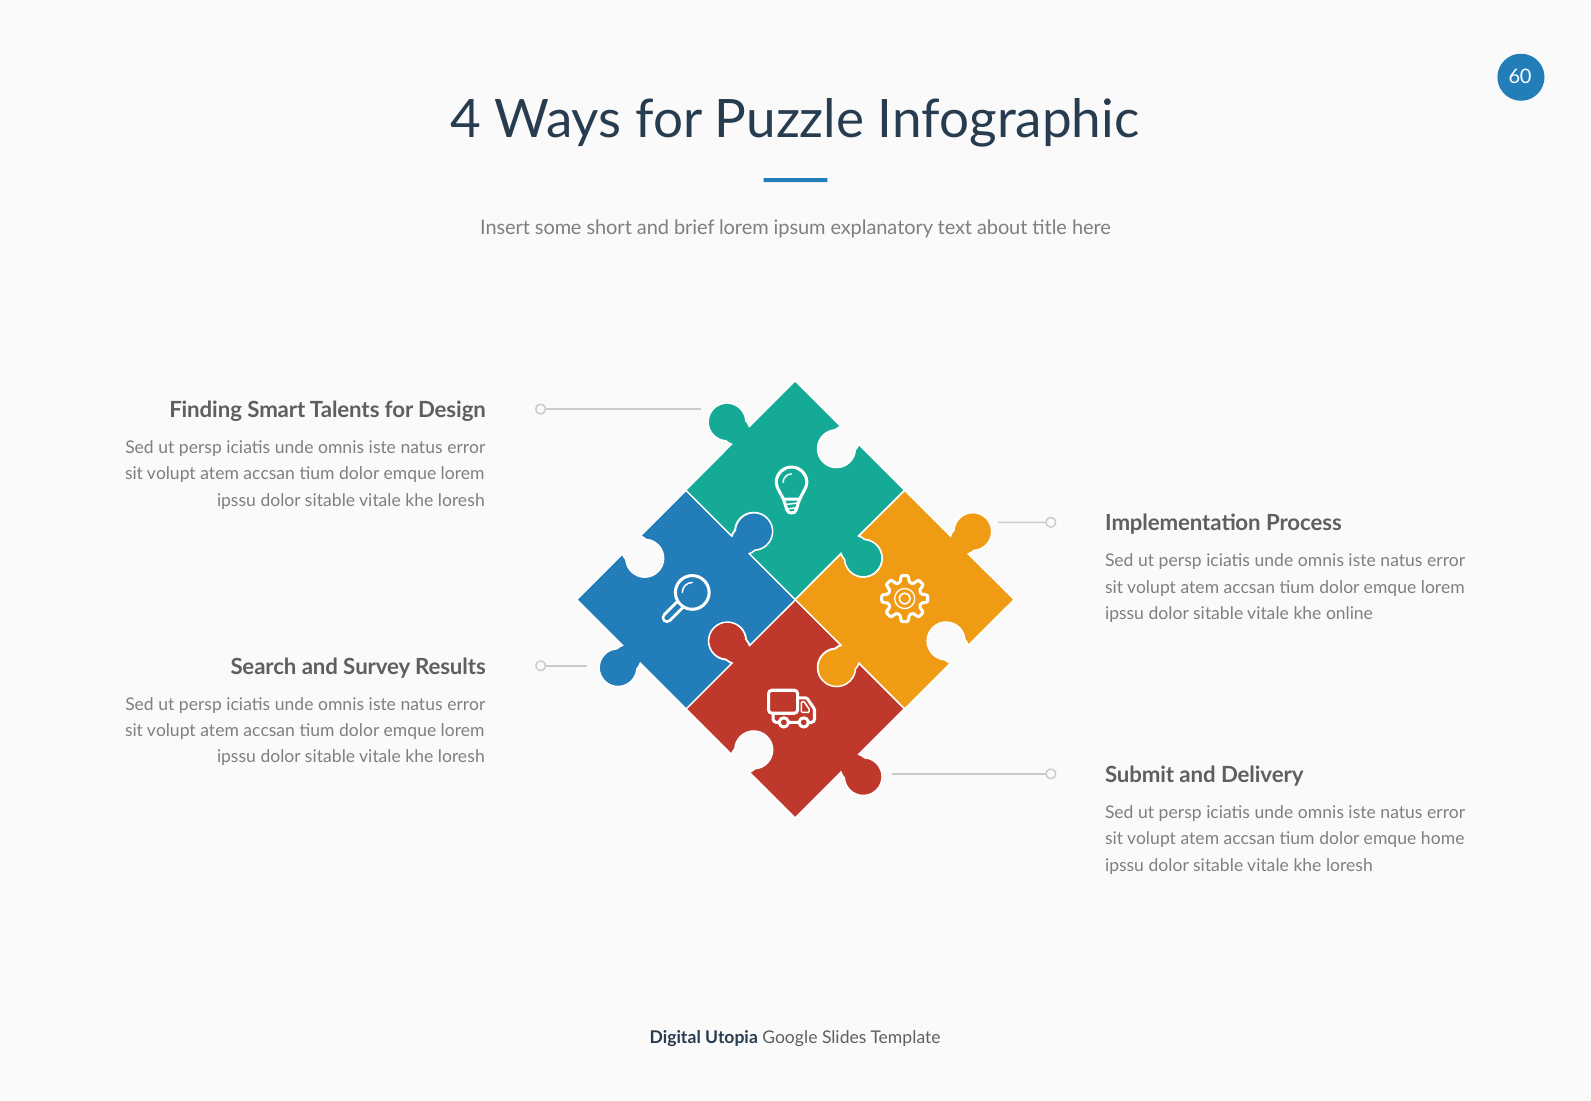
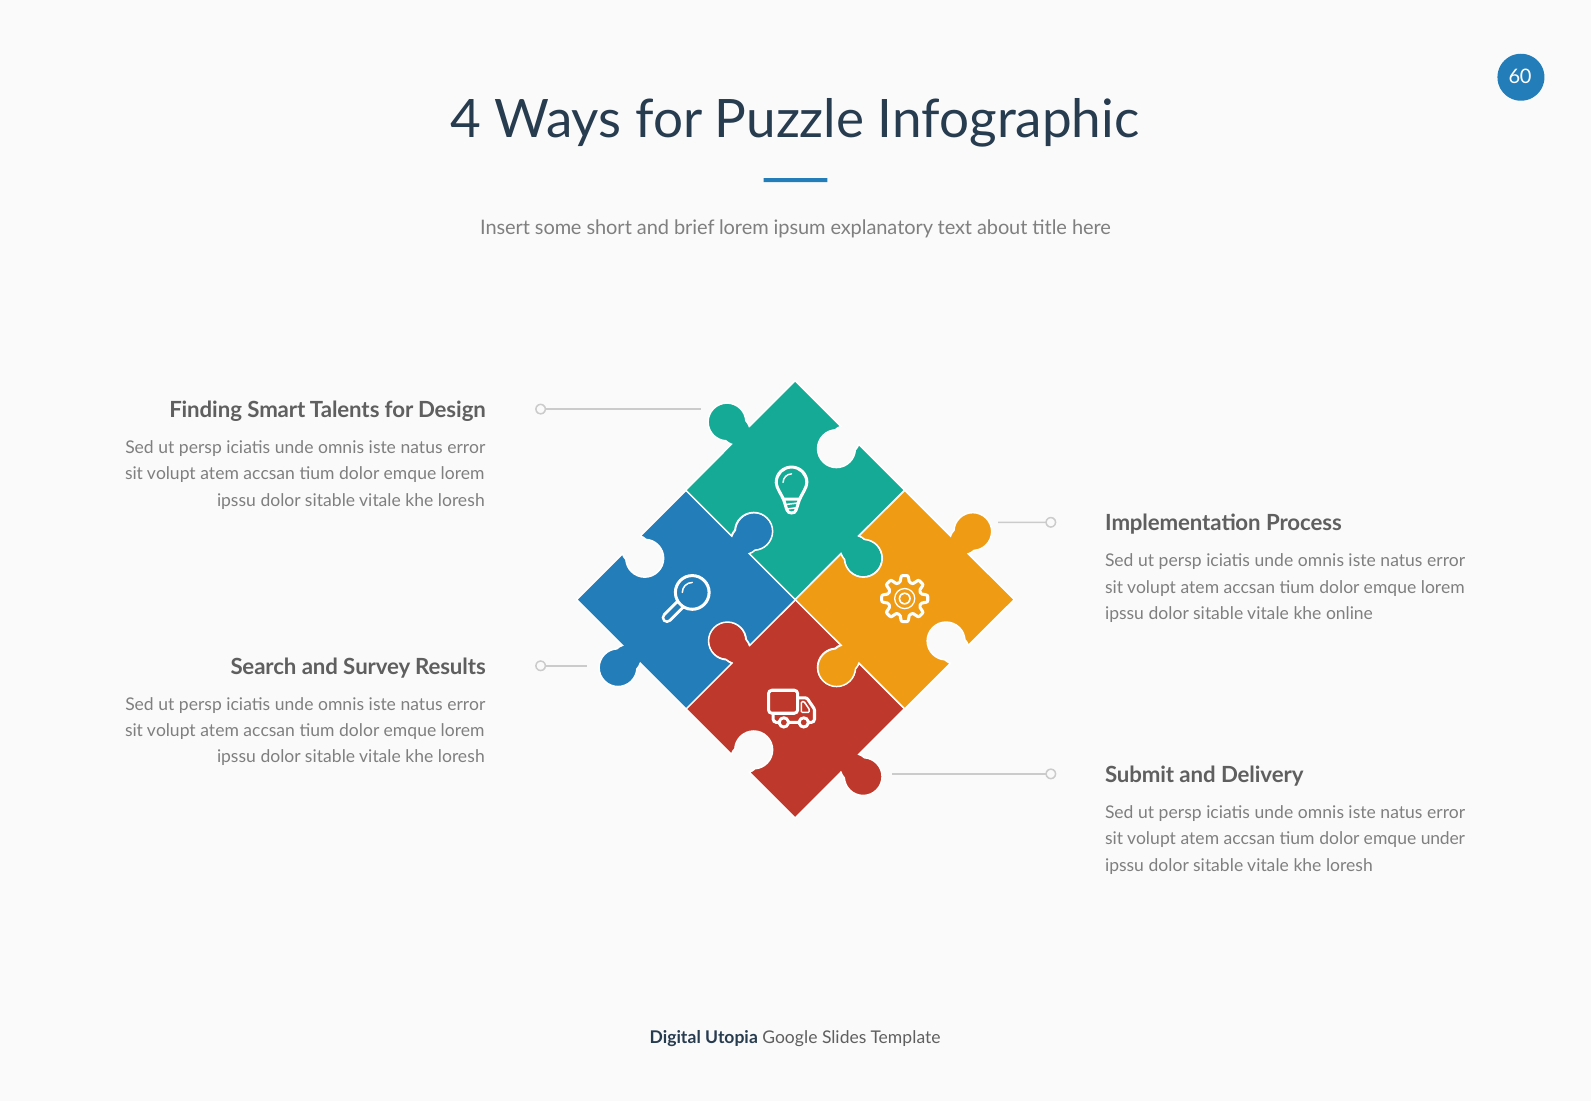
home: home -> under (1443, 839)
